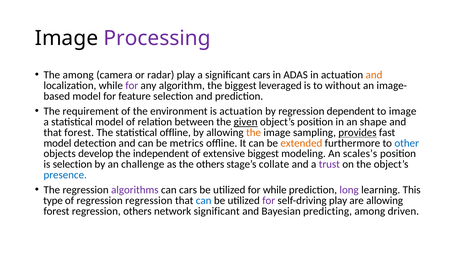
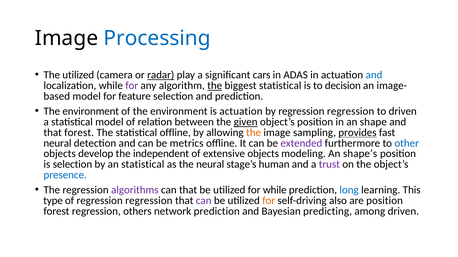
Processing colour: purple -> blue (157, 38)
The among: among -> utilized (78, 75)
radar underline: none -> present (161, 75)
and colour: orange -> blue (374, 75)
the underline: none -> present (215, 86)
biggest leveraged: leveraged -> statistical (280, 86)
without: without -> decision (343, 86)
requirement: requirement -> environment (91, 111)
by regression dependent: dependent -> regression (351, 111)
to image: image -> driven (403, 111)
model: model -> neural (57, 143)
extended colour: orange -> purple (301, 143)
extensive biggest: biggest -> objects (263, 154)
scales’s: scales’s -> shape’s (360, 154)
an challenge: challenge -> statistical (143, 165)
the others: others -> neural (210, 165)
collate: collate -> human (274, 165)
can cars: cars -> that (188, 190)
long colour: purple -> blue (349, 190)
can colour: blue -> purple (204, 201)
for colour: purple -> orange (269, 201)
self-driving play: play -> also (338, 201)
are allowing: allowing -> position (385, 201)
network significant: significant -> prediction (217, 212)
